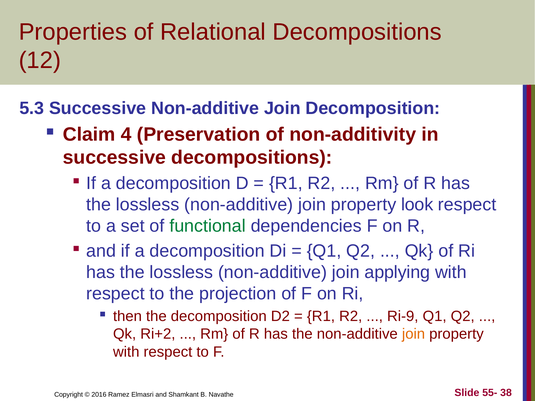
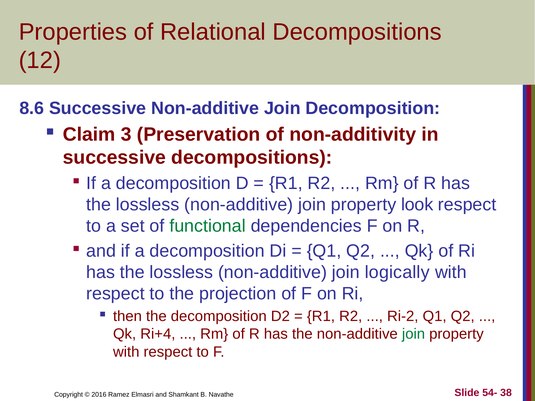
5.3: 5.3 -> 8.6 (32, 108)
4: 4 -> 3 (126, 134)
applying: applying -> logically (397, 273)
Ri-9: Ri-9 -> Ri-2 (403, 316)
Ri+2: Ri+2 -> Ri+4 (158, 334)
join colour: orange -> green (414, 334)
55-: 55- -> 54- (490, 393)
